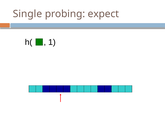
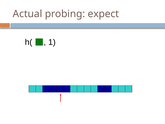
Single: Single -> Actual (27, 14)
